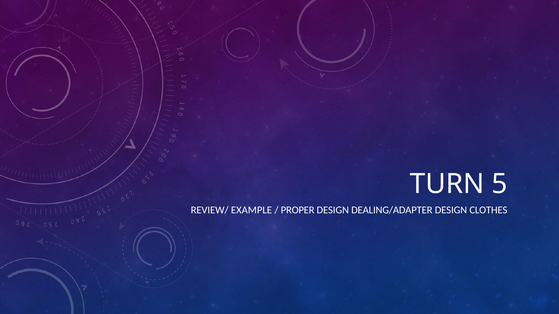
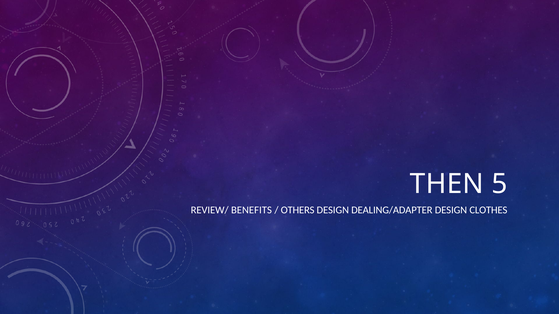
TURN: TURN -> THEN (447, 184)
EXAMPLE: EXAMPLE -> BENEFITS (252, 210)
PROPER: PROPER -> OTHERS (298, 210)
